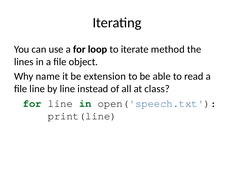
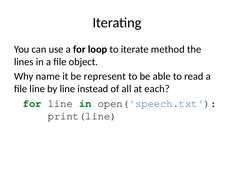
extension: extension -> represent (105, 76)
class: class -> each (157, 89)
